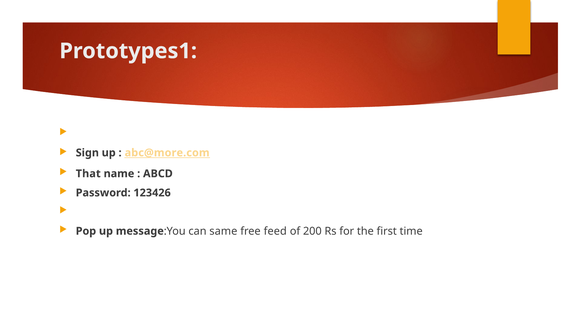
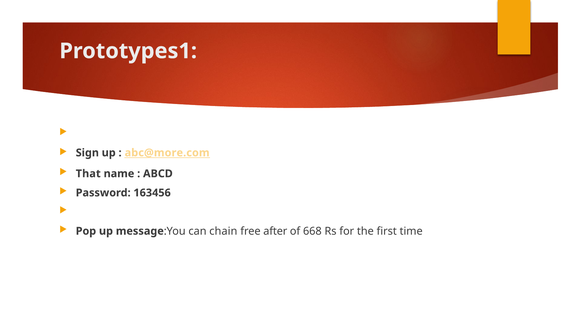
123426: 123426 -> 163456 (152, 193)
same: same -> chain (223, 231)
feed: feed -> after (275, 231)
200: 200 -> 668 (312, 231)
